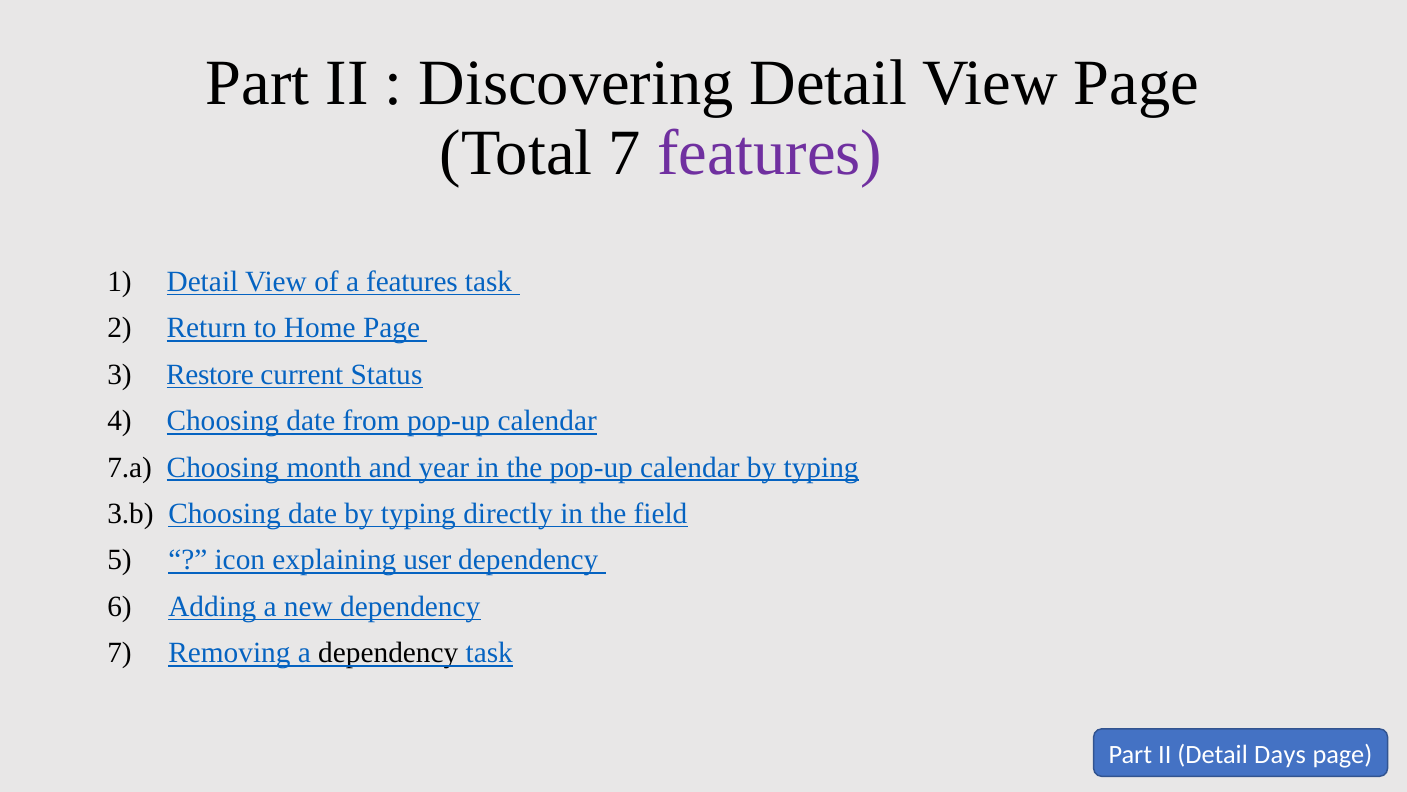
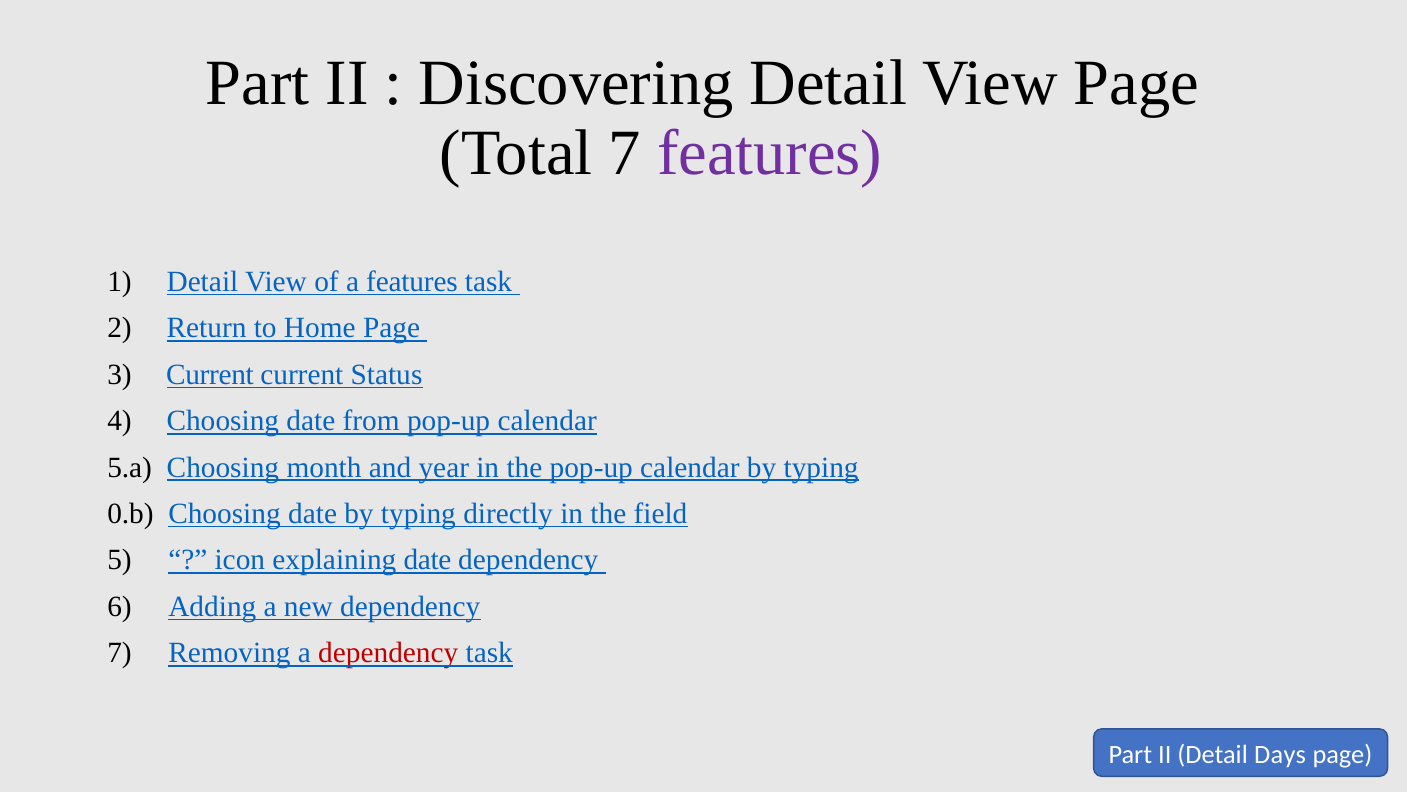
Restore: Restore -> Current (210, 374)
7.a: 7.a -> 5.a (130, 467)
3.b: 3.b -> 0.b (130, 513)
explaining user: user -> date (427, 560)
dependency colour: black -> red (388, 652)
